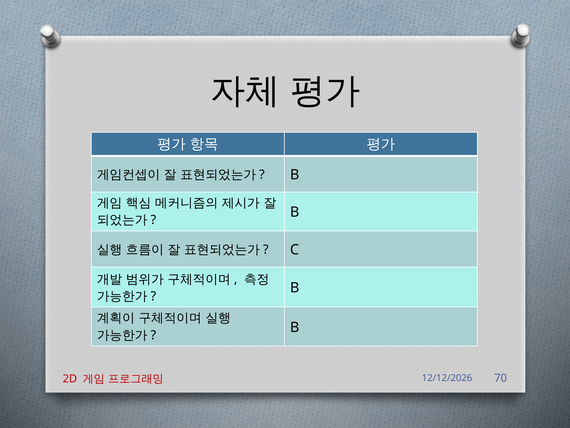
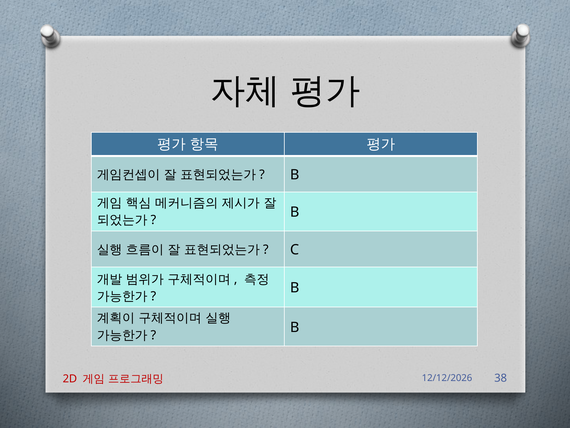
70: 70 -> 38 (501, 378)
